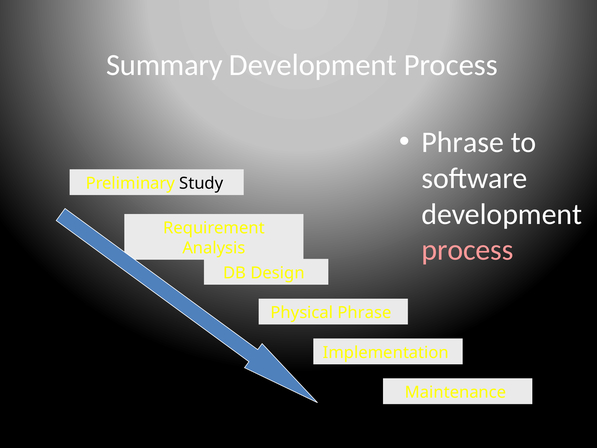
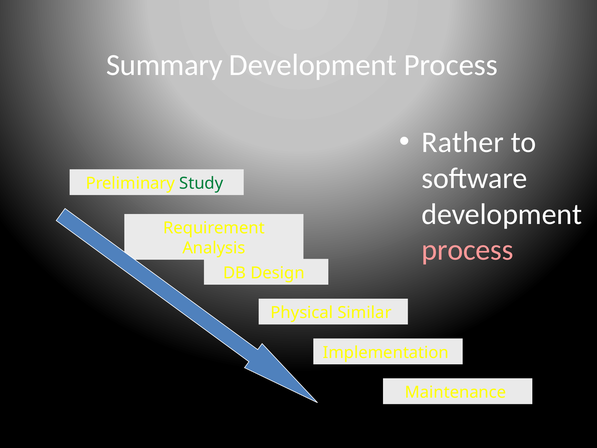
Phrase: Phrase -> Rather (463, 142)
Study colour: black -> green (201, 183)
Phrase: Phrase -> Similar (364, 313)
